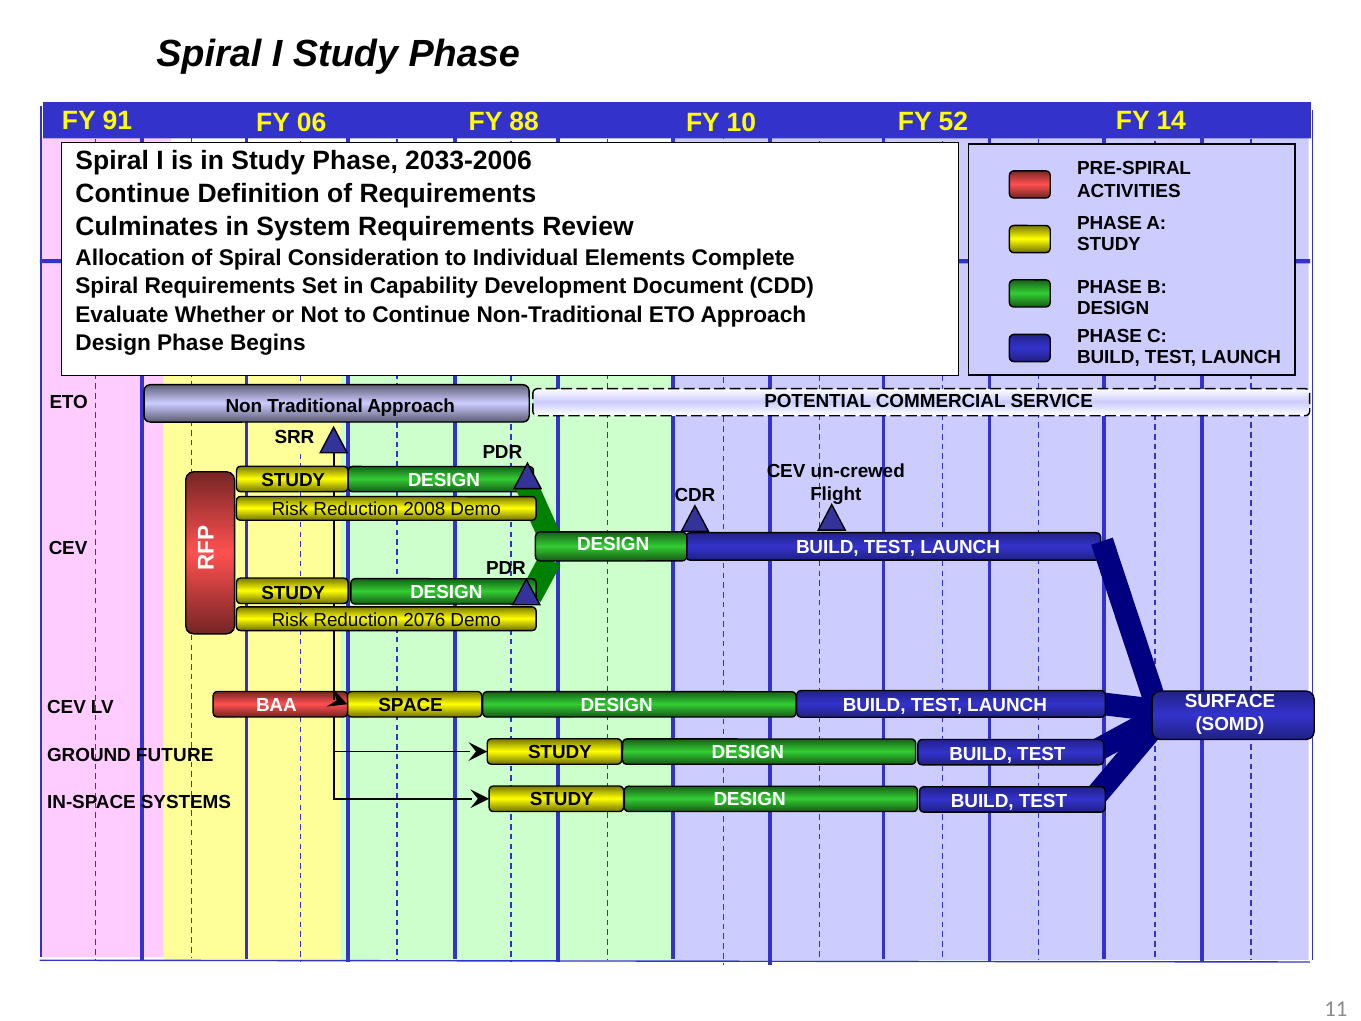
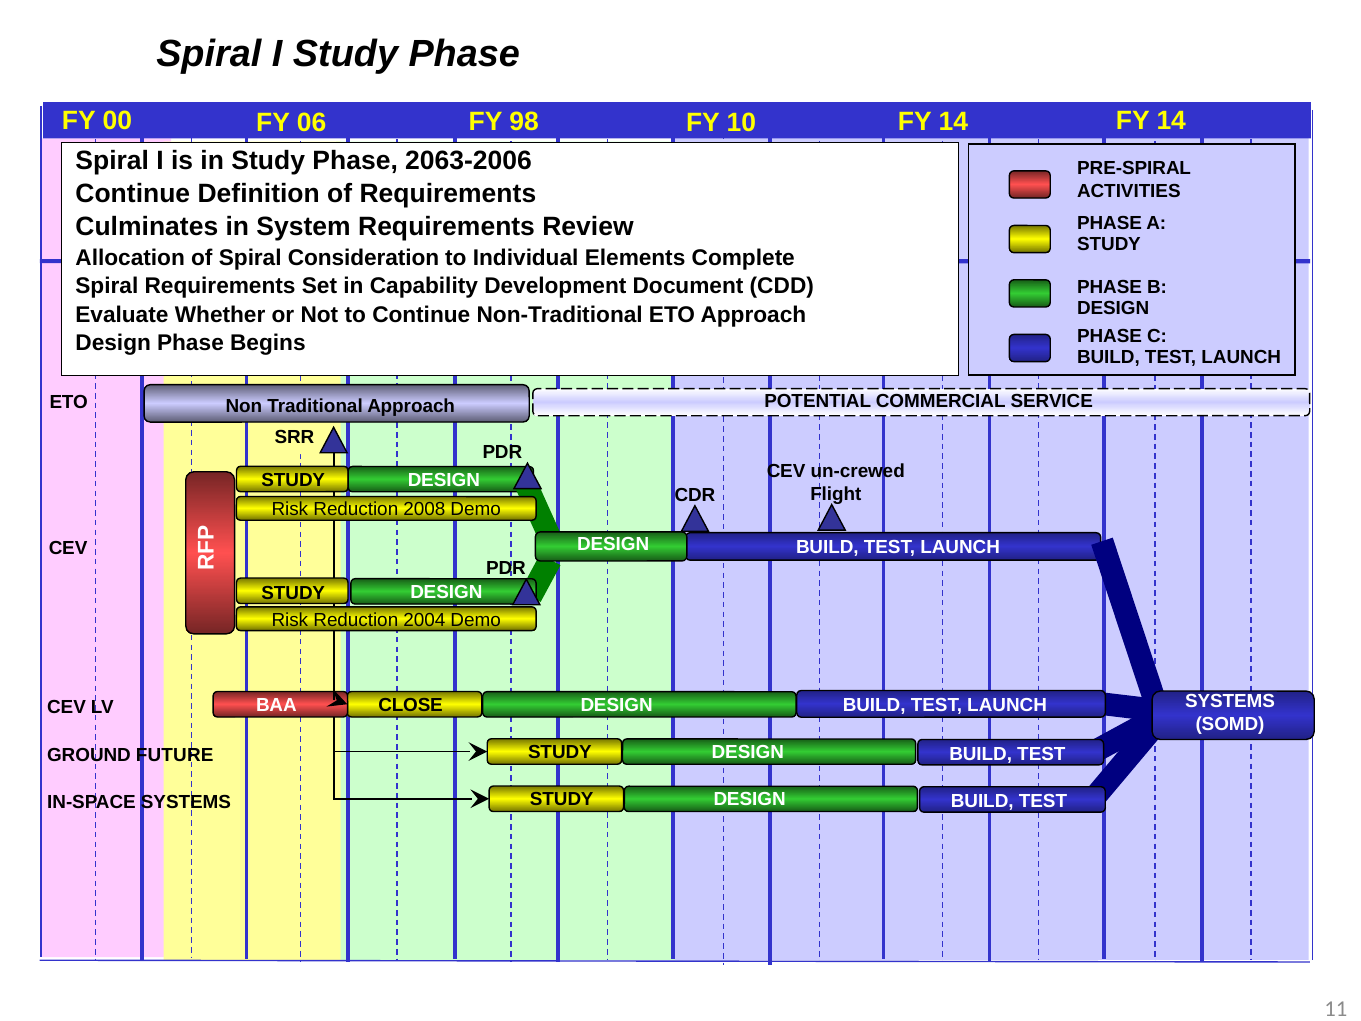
91: 91 -> 00 (117, 121)
88: 88 -> 98 (524, 121)
52: 52 -> 14 (953, 121)
2033-2006: 2033-2006 -> 2063-2006 (469, 160)
2076: 2076 -> 2004 (424, 620)
SURFACE: SURFACE -> SYSTEMS (1230, 701)
SPACE: SPACE -> CLOSE (411, 705)
